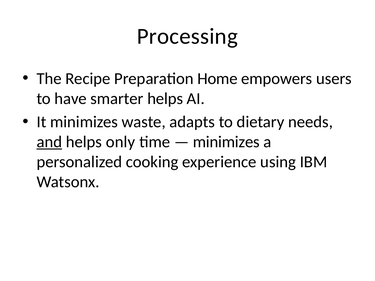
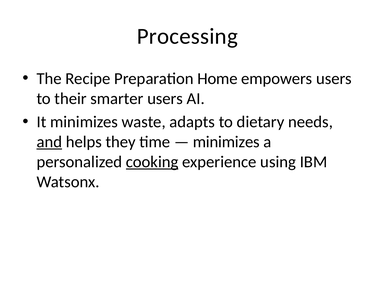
have: have -> their (71, 99)
smarter helps: helps -> users (165, 99)
only: only -> they (121, 142)
cooking underline: none -> present (152, 162)
